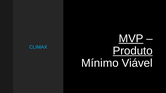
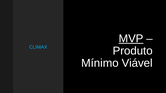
Produto underline: present -> none (133, 51)
